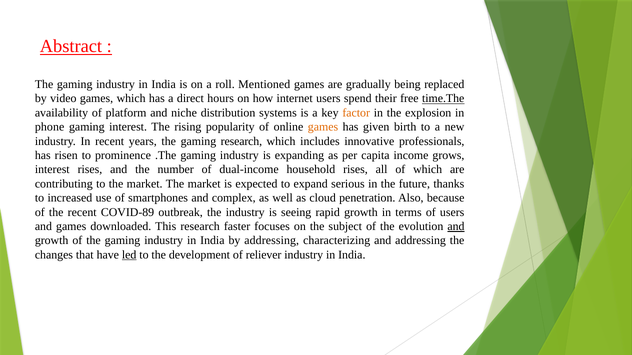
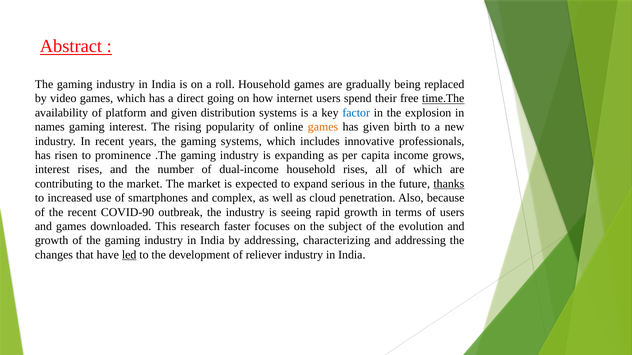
roll Mentioned: Mentioned -> Household (264, 84)
hours: hours -> going (221, 99)
and niche: niche -> given (184, 113)
factor colour: orange -> blue (356, 113)
phone: phone -> names (50, 127)
gaming research: research -> systems (241, 141)
thanks underline: none -> present (449, 184)
COVID-89: COVID-89 -> COVID-90 (128, 212)
and underline: present -> none (456, 227)
